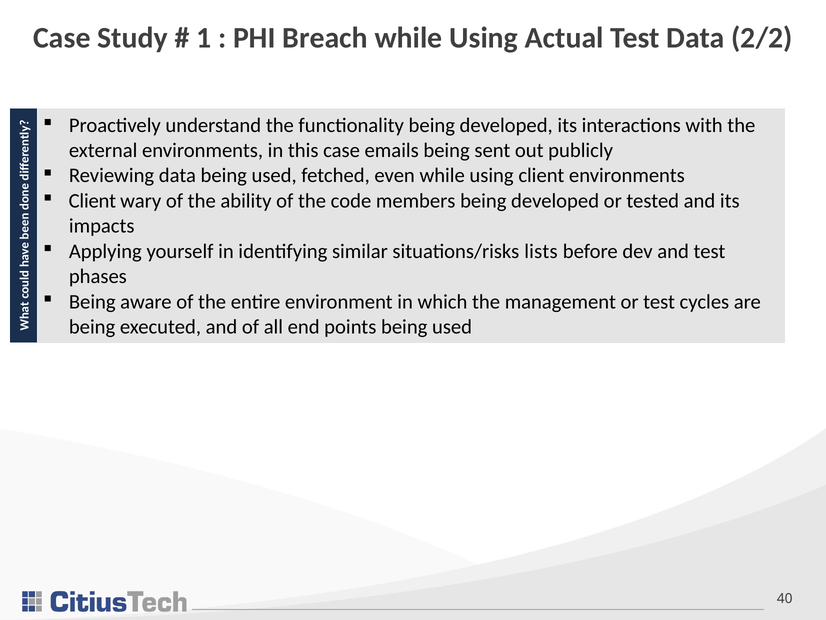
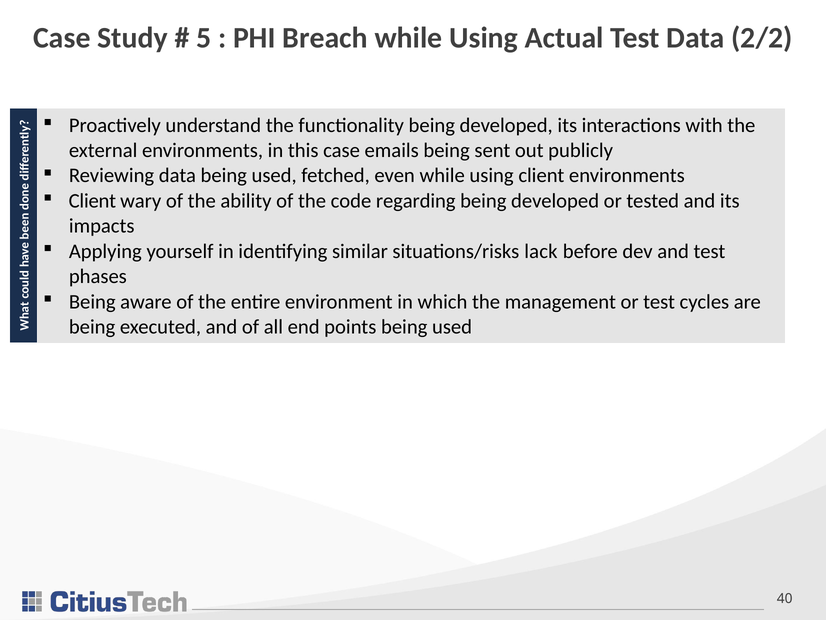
1: 1 -> 5 (204, 38)
members: members -> regarding (416, 201)
lists: lists -> lack (541, 251)
